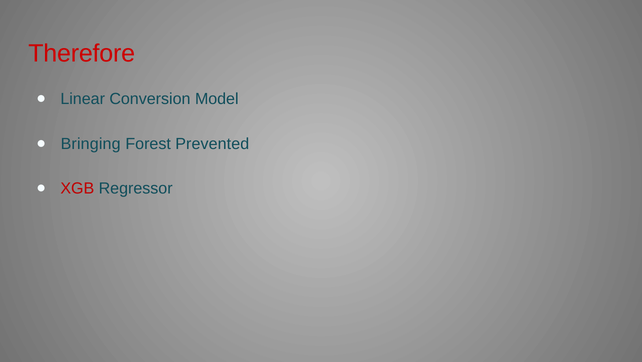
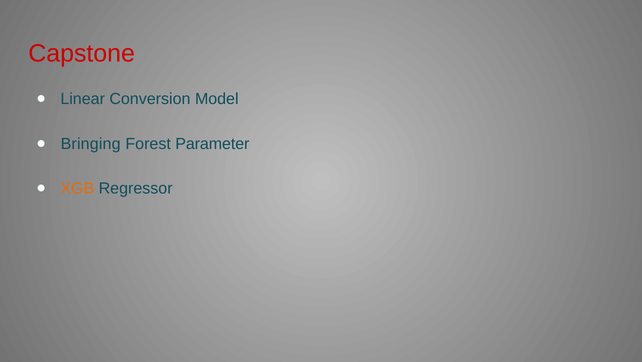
Therefore: Therefore -> Capstone (82, 54)
Prevented: Prevented -> Parameter (212, 144)
XGB colour: red -> orange (77, 188)
